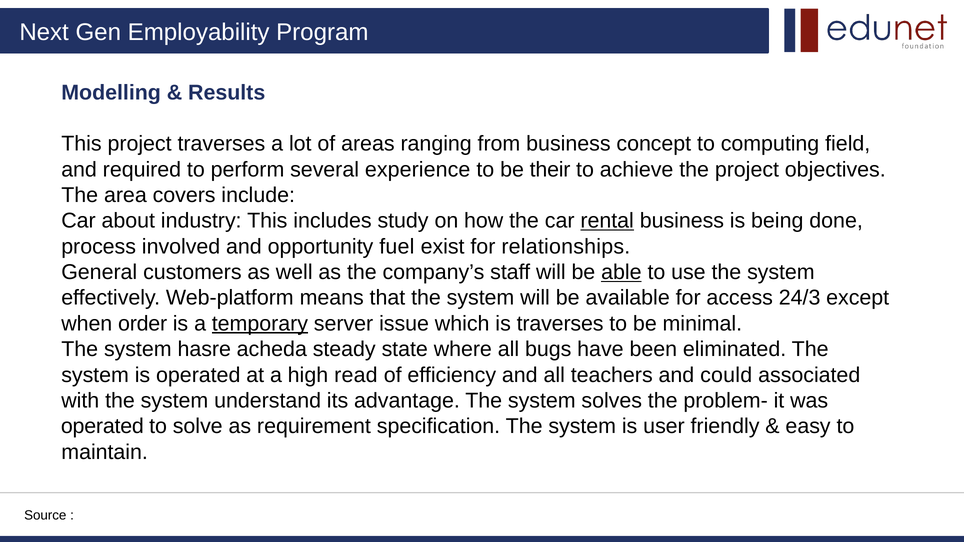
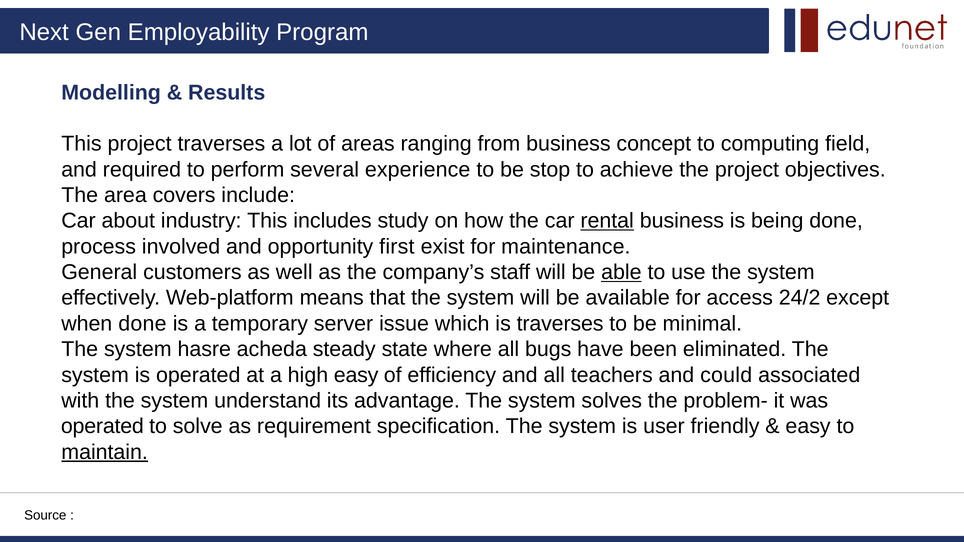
their: their -> stop (550, 170)
fuel: fuel -> first (397, 247)
relationships: relationships -> maintenance (566, 247)
24/3: 24/3 -> 24/2 (800, 298)
when order: order -> done (142, 324)
temporary underline: present -> none (260, 324)
high read: read -> easy (356, 375)
maintain underline: none -> present (105, 452)
